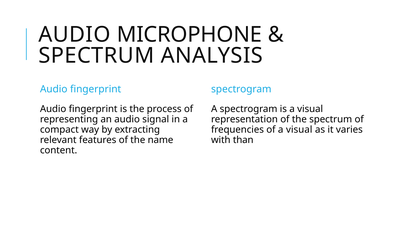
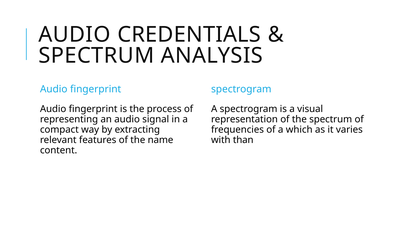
MICROPHONE: MICROPHONE -> CREDENTIALS (189, 35)
of a visual: visual -> which (299, 130)
